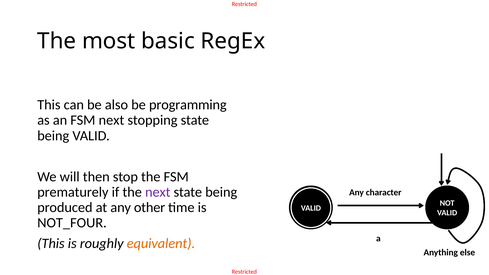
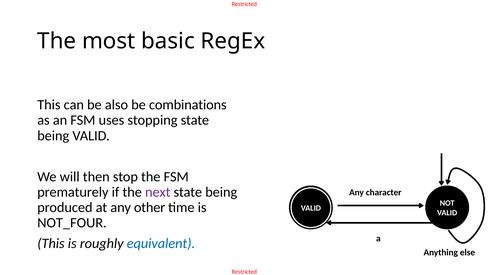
programming: programming -> combinations (188, 105)
FSM next: next -> uses (111, 120)
equivalent colour: orange -> blue (161, 243)
